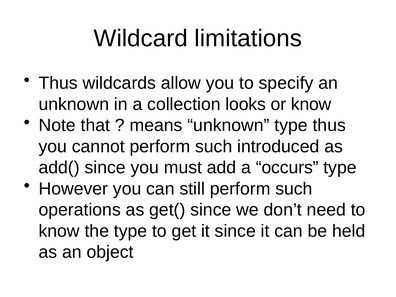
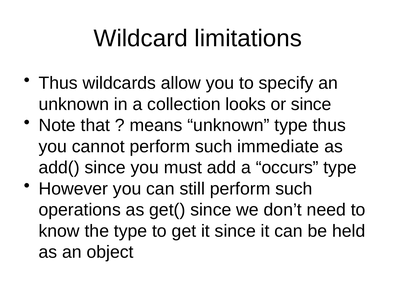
or know: know -> since (311, 104)
introduced: introduced -> immediate (278, 146)
